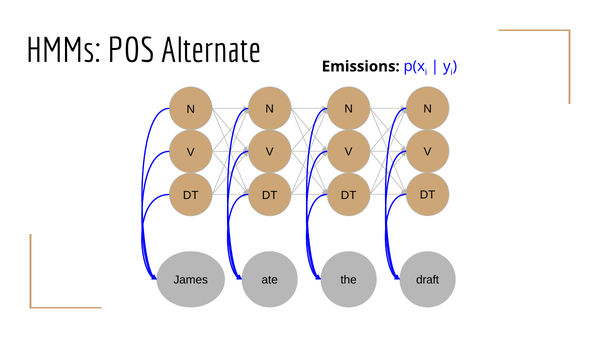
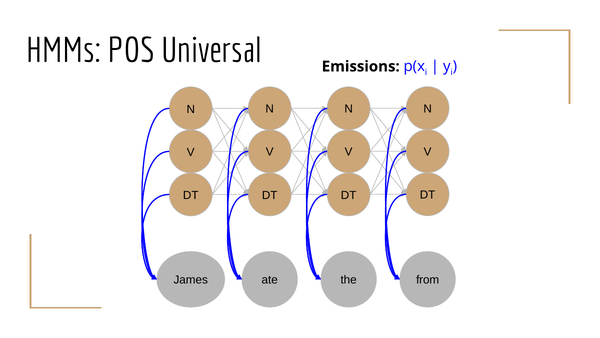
Alternate: Alternate -> Universal (211, 50)
draft: draft -> from (428, 280)
